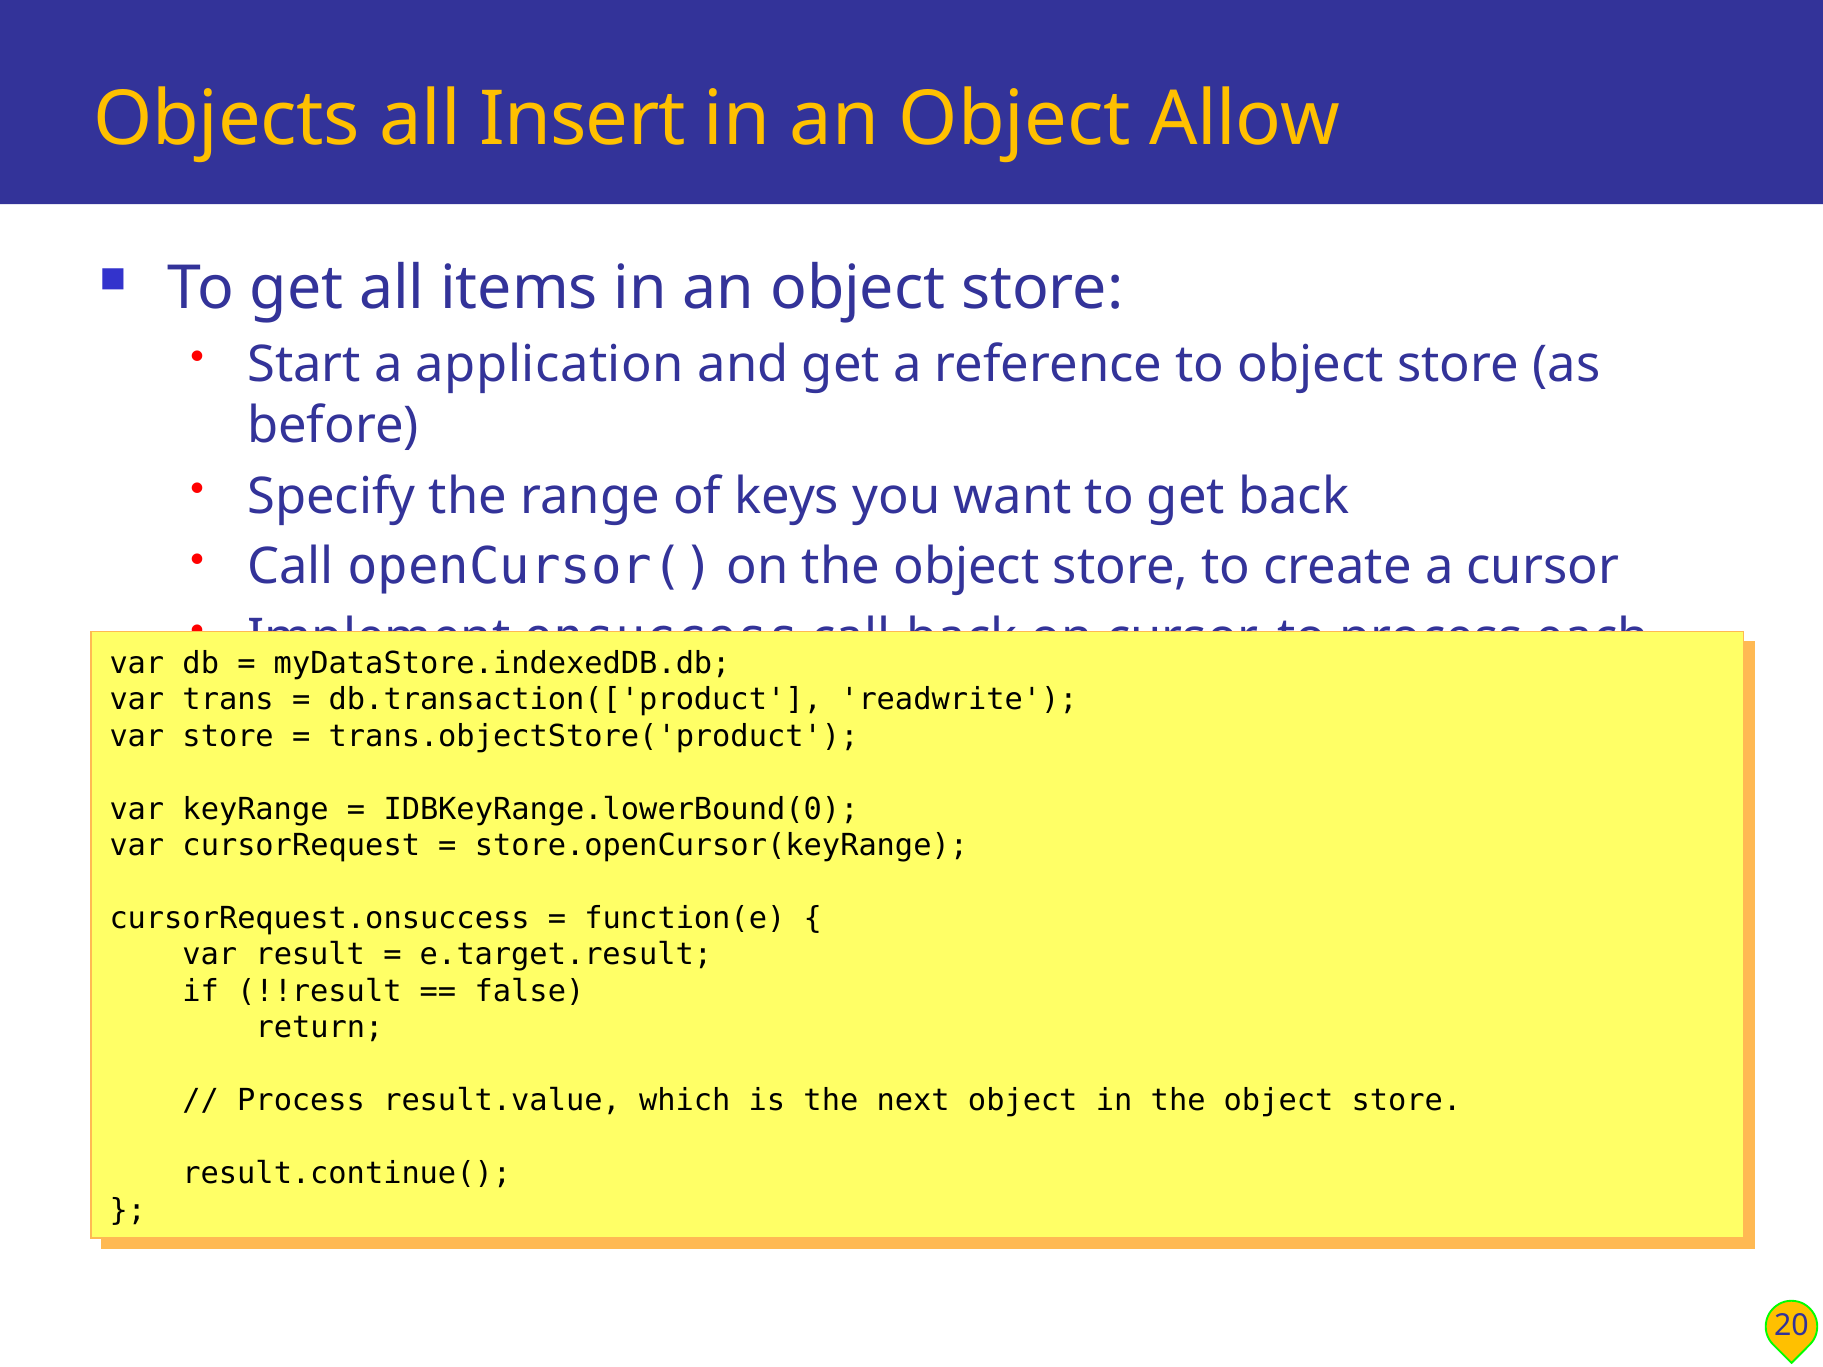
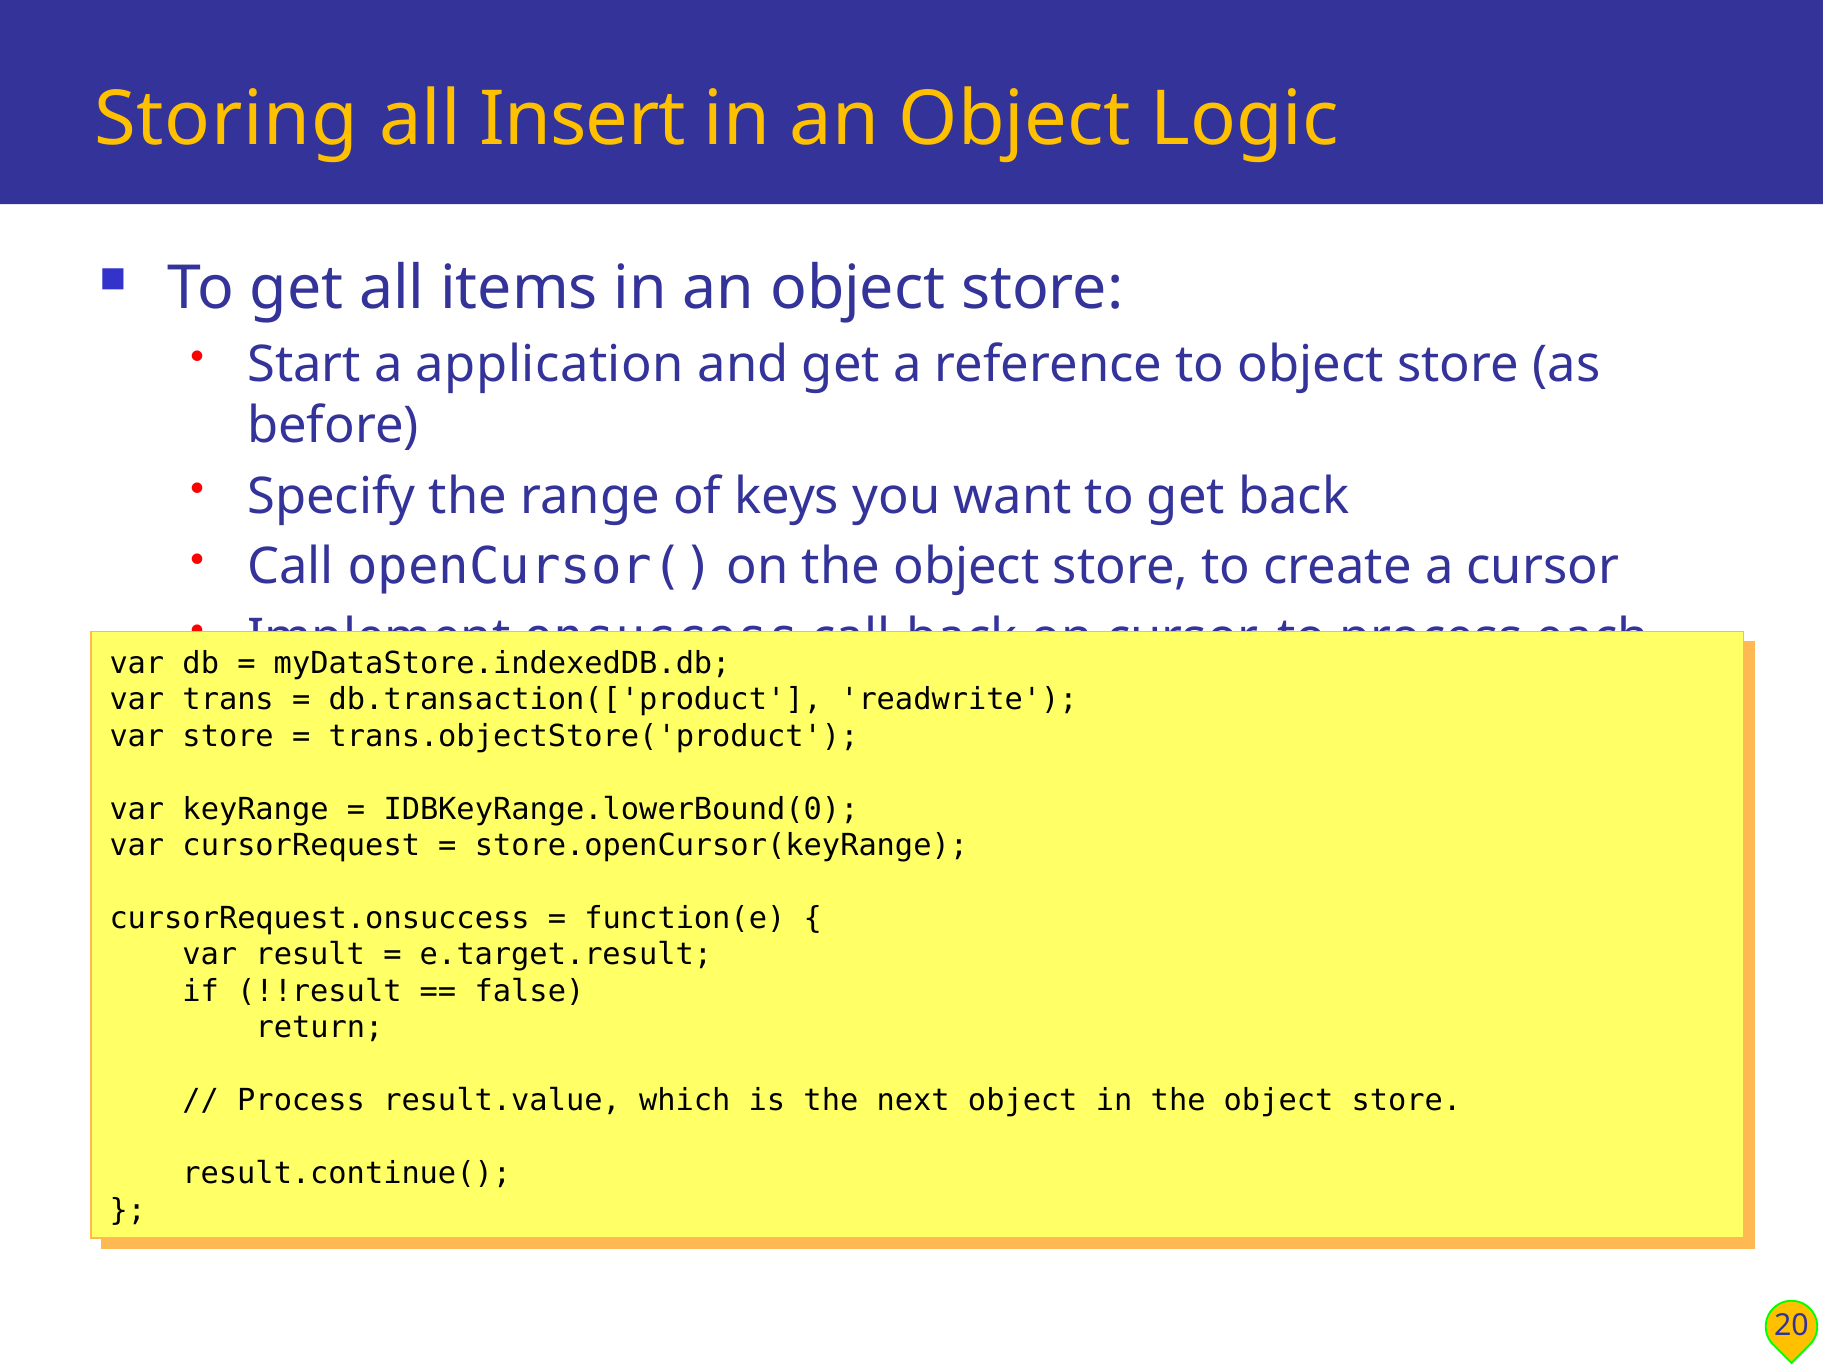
Objects: Objects -> Storing (226, 119)
Allow: Allow -> Logic (1245, 119)
